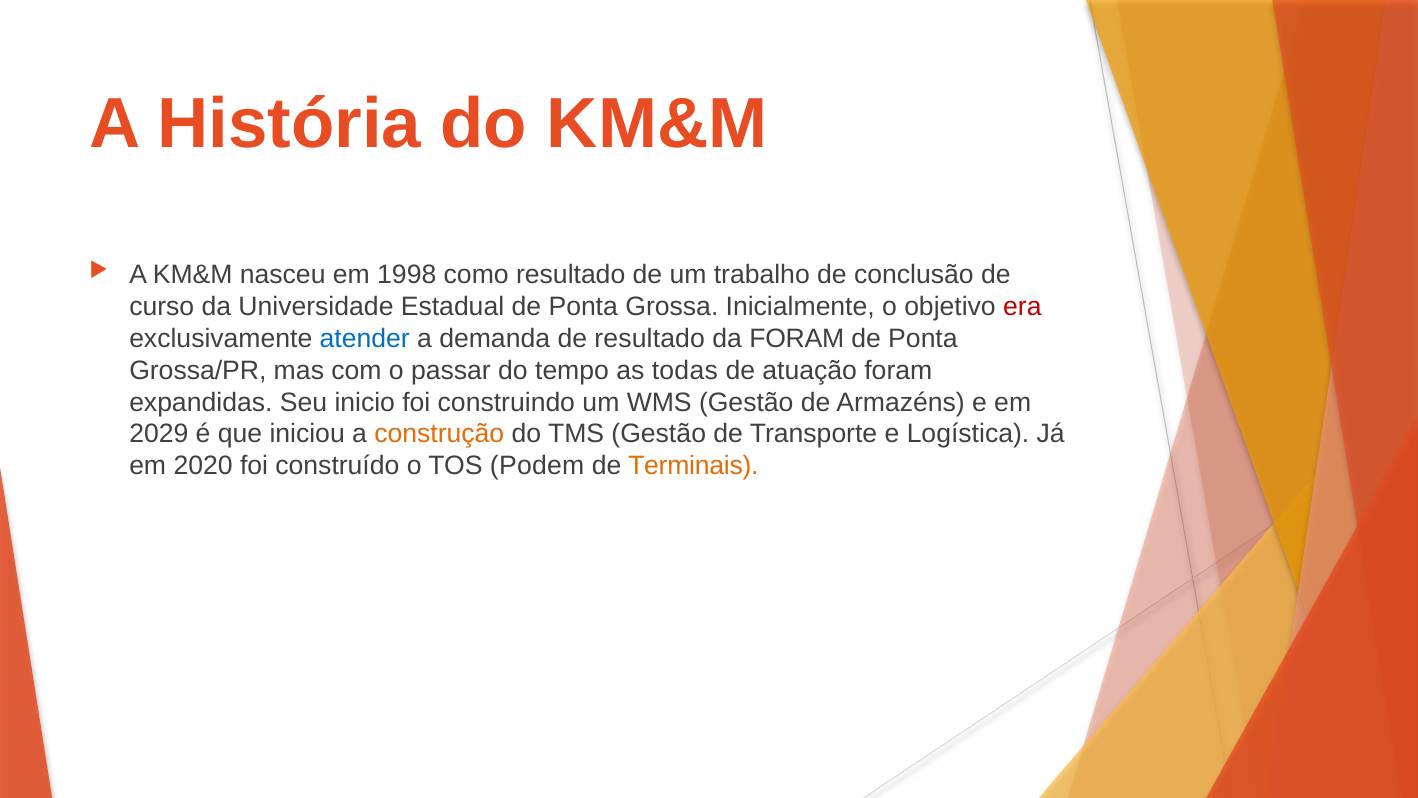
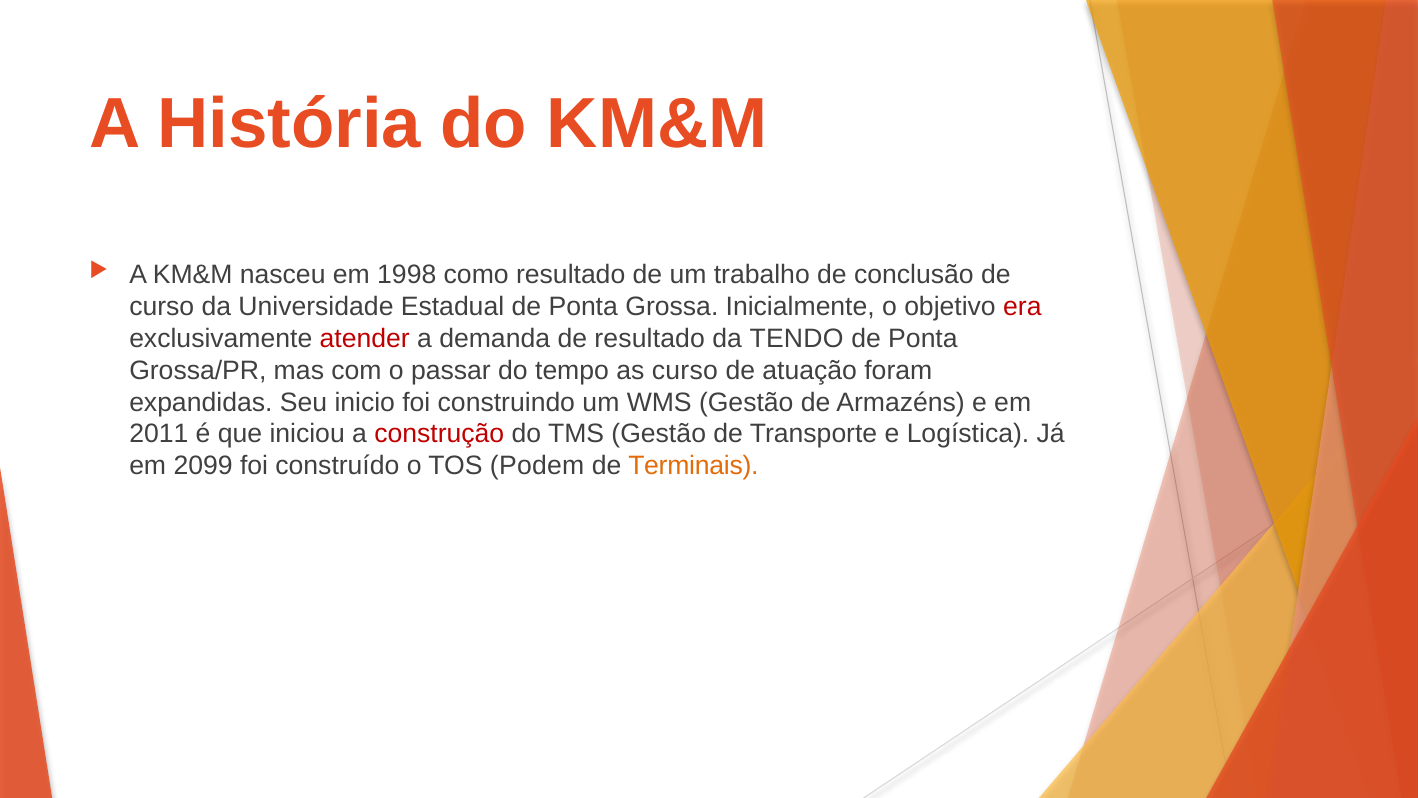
atender colour: blue -> red (365, 338)
da FORAM: FORAM -> TENDO (797, 338)
as todas: todas -> curso (685, 370)
2029: 2029 -> 2011 (159, 434)
construção colour: orange -> red (439, 434)
2020: 2020 -> 2099 (203, 466)
